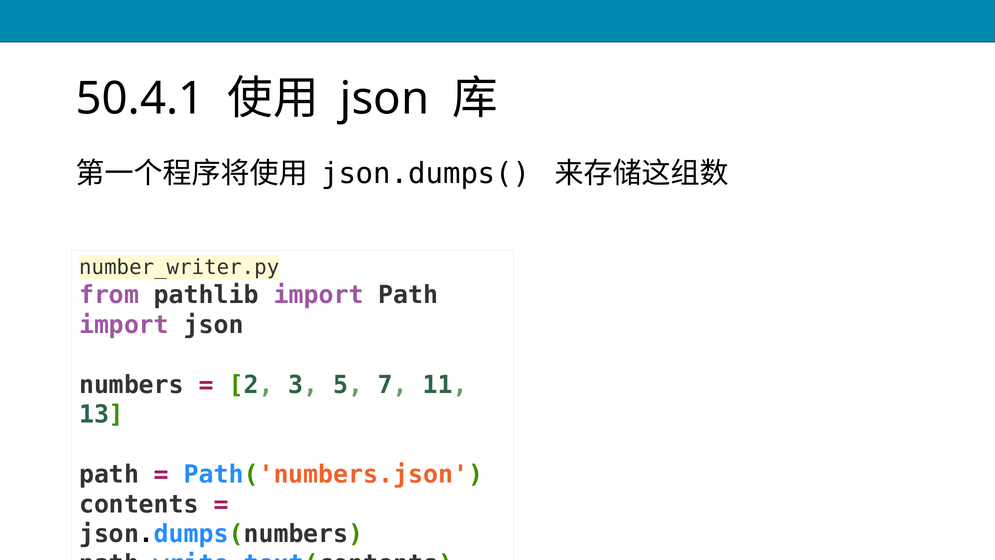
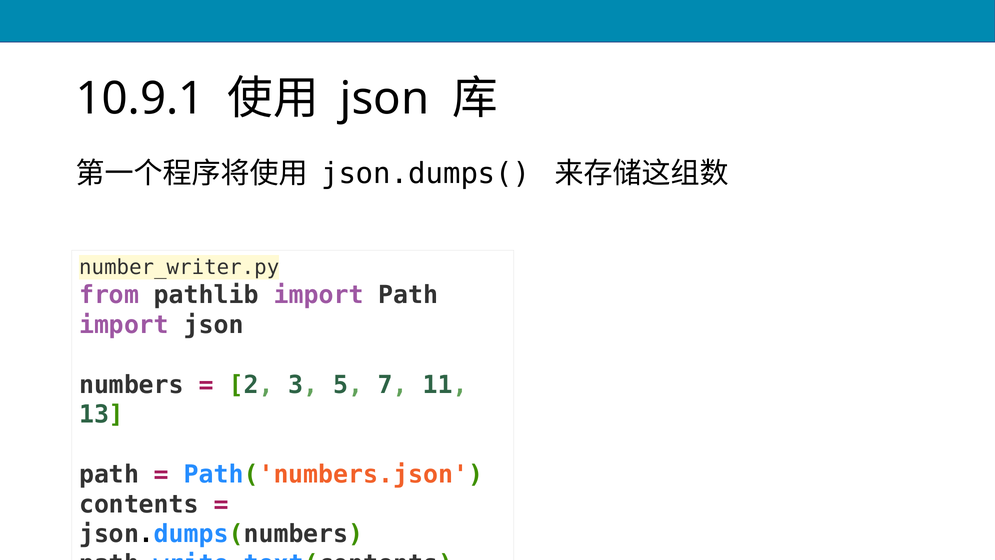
50.4.1: 50.4.1 -> 10.9.1 (140, 99)
